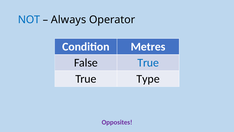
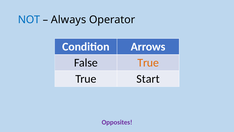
Metres: Metres -> Arrows (148, 47)
True colour: blue -> orange (148, 63)
Type: Type -> Start (148, 79)
